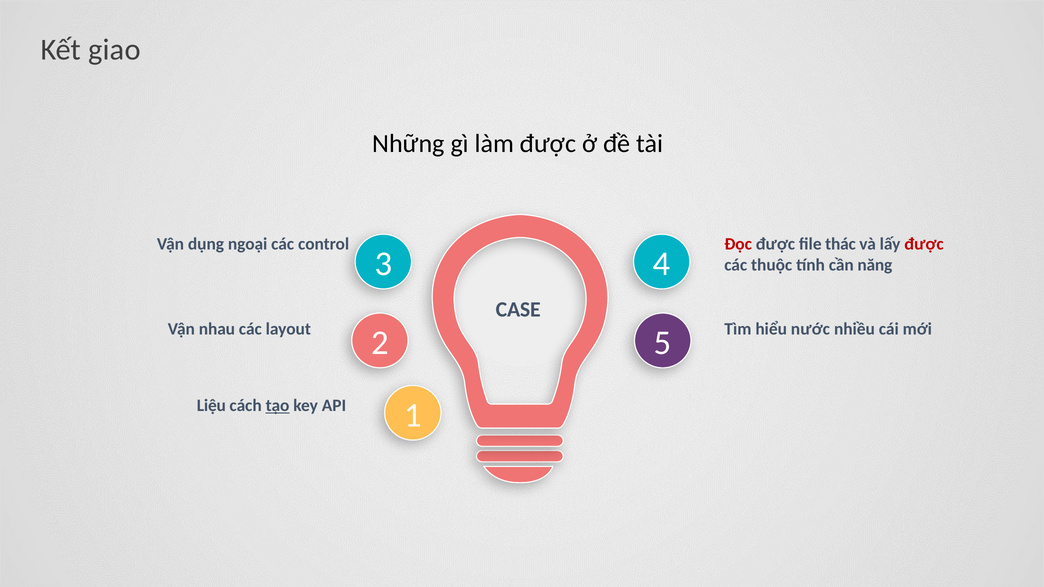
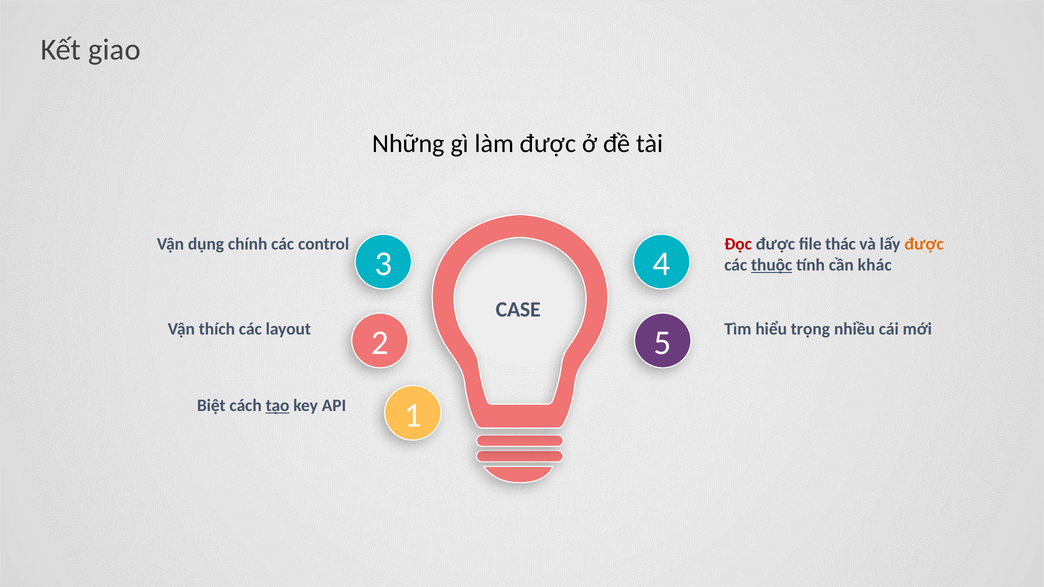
ngoại: ngoại -> chính (248, 244)
được colour: red -> orange (924, 244)
thuộc underline: none -> present (772, 265)
năng: năng -> khác (875, 265)
nhau: nhau -> thích (217, 329)
nước: nước -> trọng (810, 329)
Liệu: Liệu -> Biệt (211, 406)
